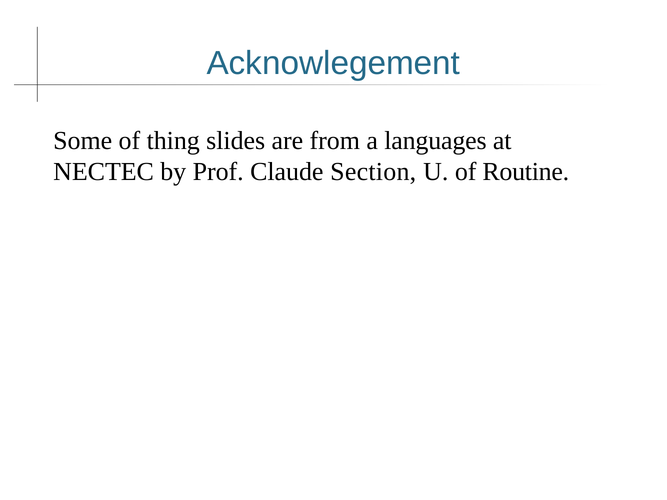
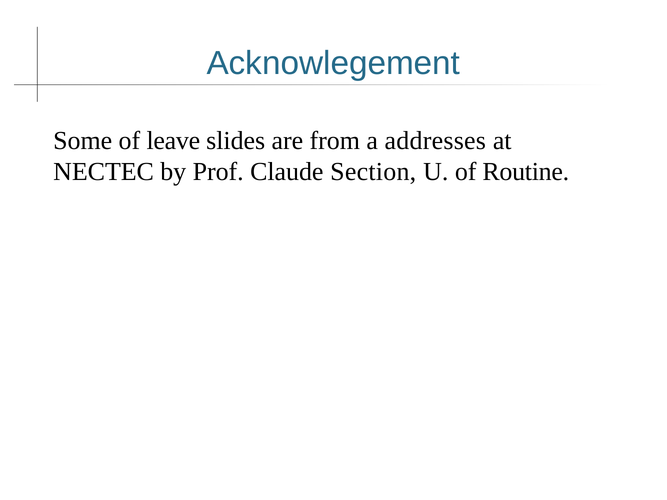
thing: thing -> leave (173, 141)
languages: languages -> addresses (435, 141)
